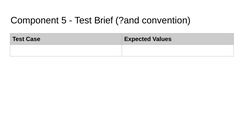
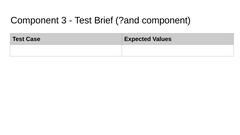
5: 5 -> 3 (64, 20)
?and convention: convention -> component (166, 20)
